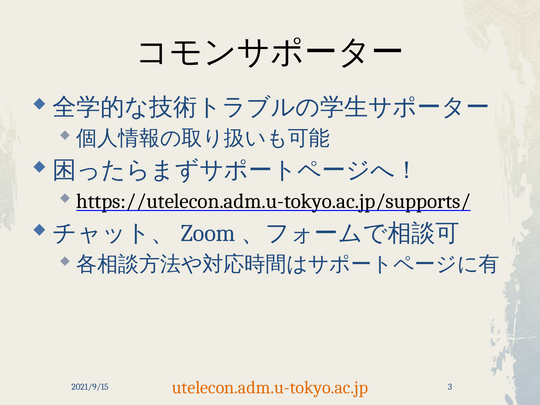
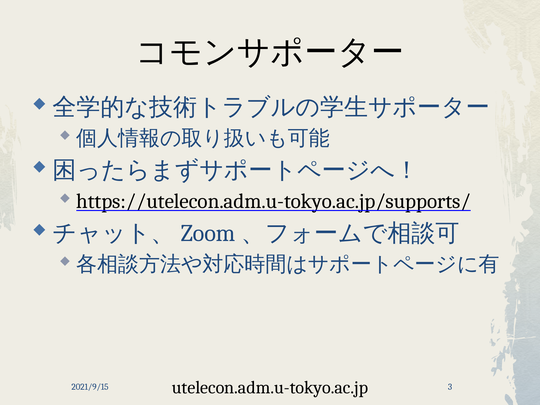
utelecon.adm.u-tokyo.ac.jp colour: orange -> black (270, 387)
